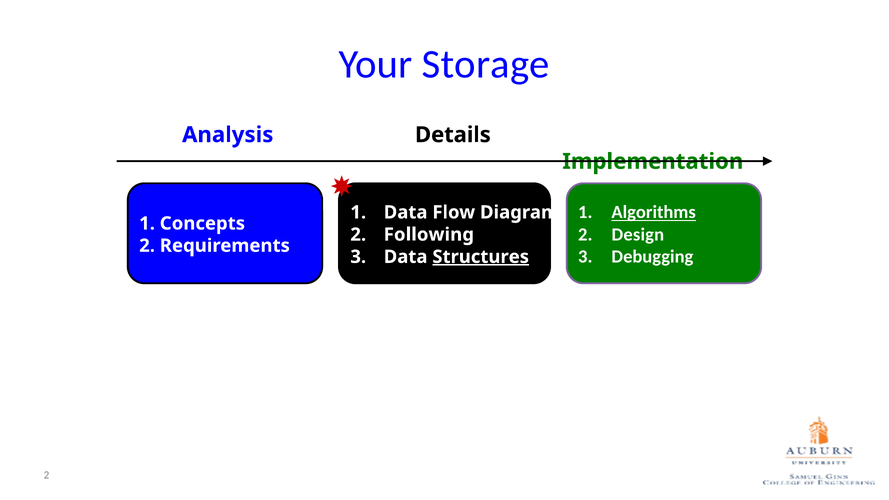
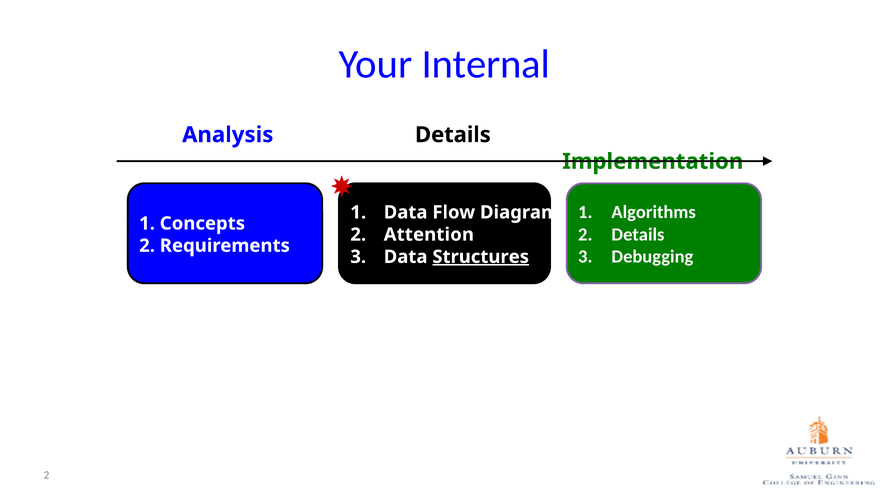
Storage: Storage -> Internal (486, 65)
Algorithms underline: present -> none (654, 212)
2 Design: Design -> Details (638, 235)
Following: Following -> Attention (429, 235)
